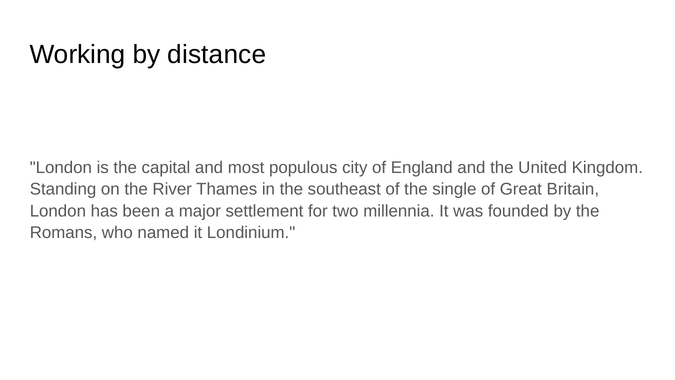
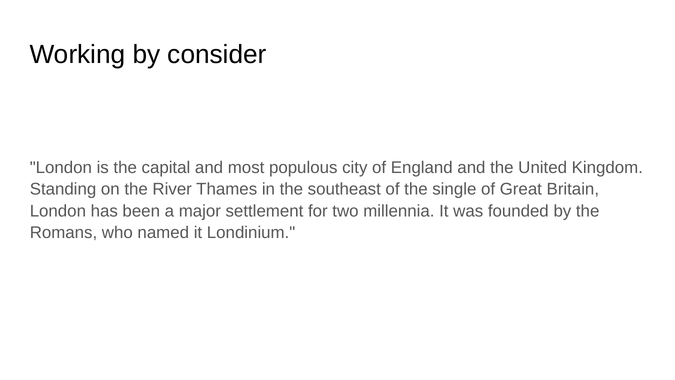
distance: distance -> consider (217, 55)
